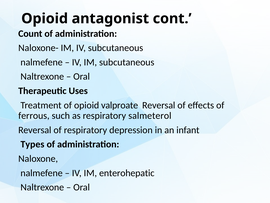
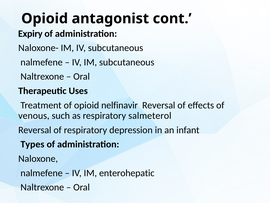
Count: Count -> Expiry (30, 34)
valproate: valproate -> nelfinavir (120, 105)
ferrous: ferrous -> venous (34, 115)
